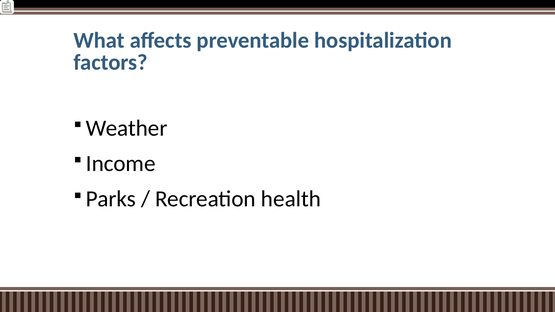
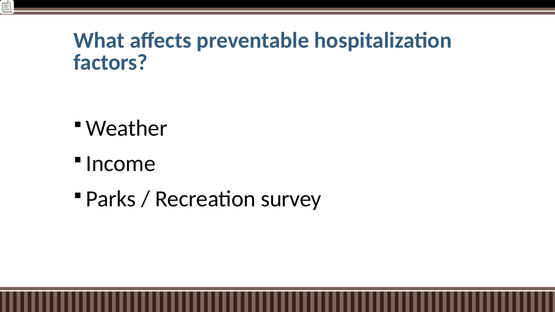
health: health -> survey (291, 199)
